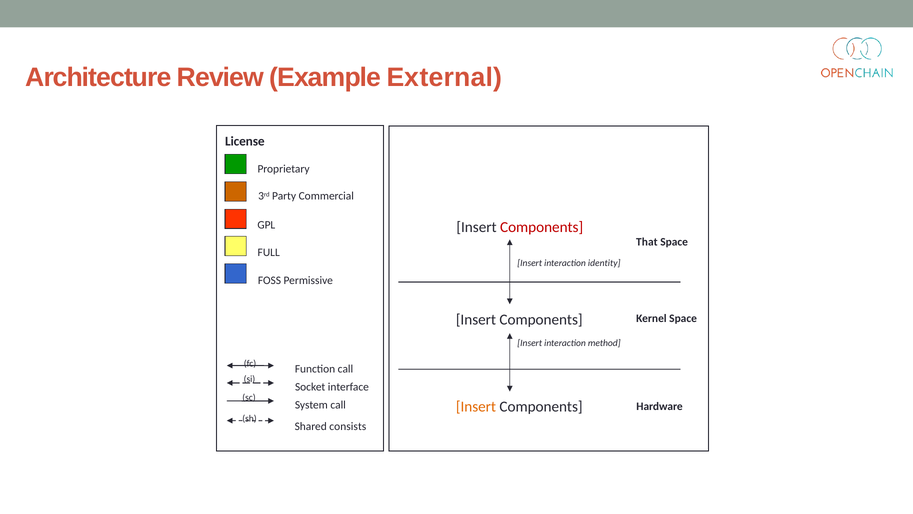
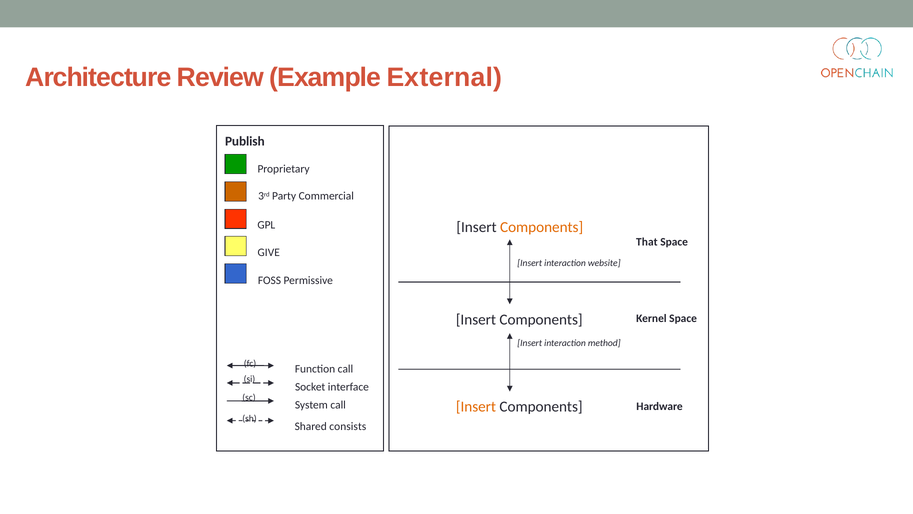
License: License -> Publish (245, 141)
Components colour: red -> orange (542, 227)
FULL: FULL -> GIVE (269, 252)
identity: identity -> website (604, 263)
